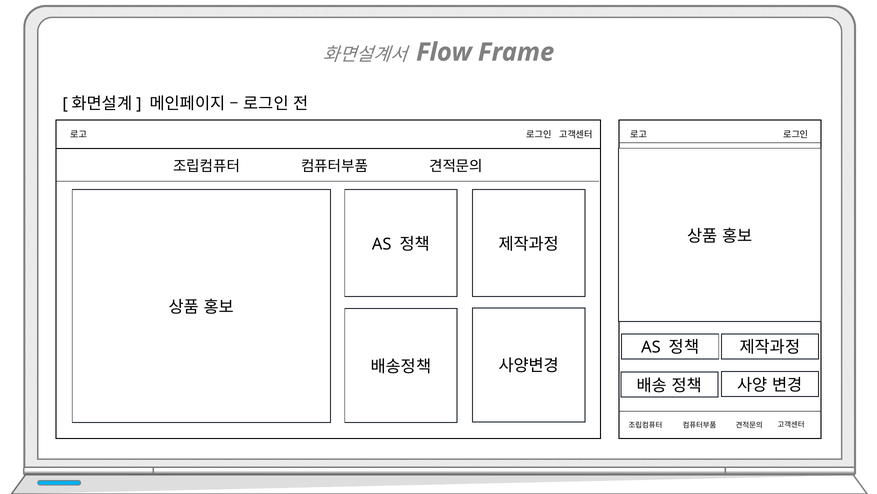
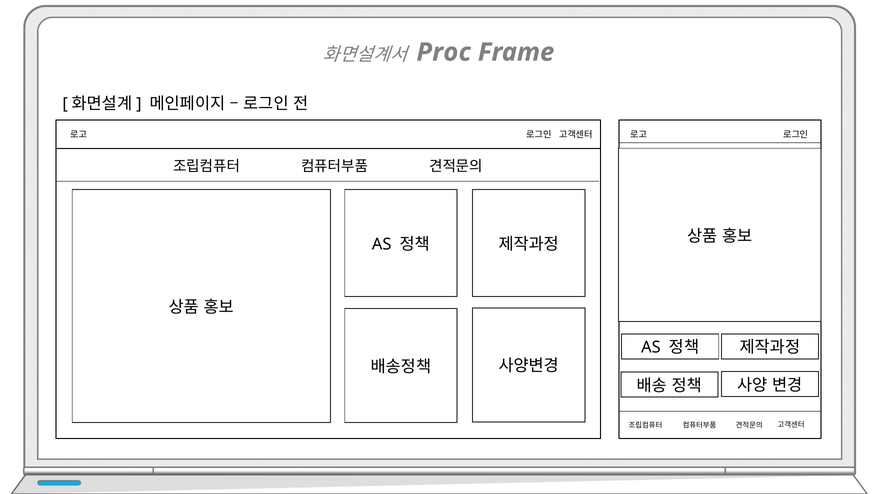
Flow: Flow -> Proc (444, 52)
